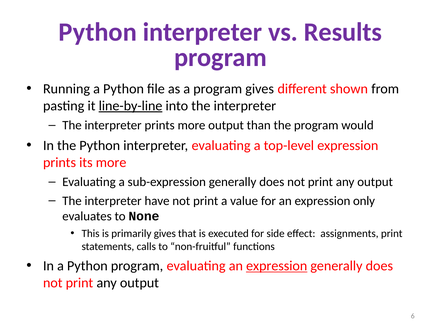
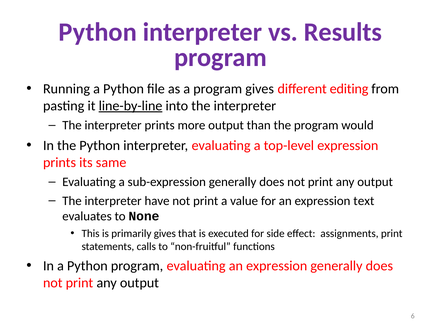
shown: shown -> editing (349, 89)
its more: more -> same (111, 162)
only: only -> text (364, 201)
expression underline: present -> none (277, 266)
